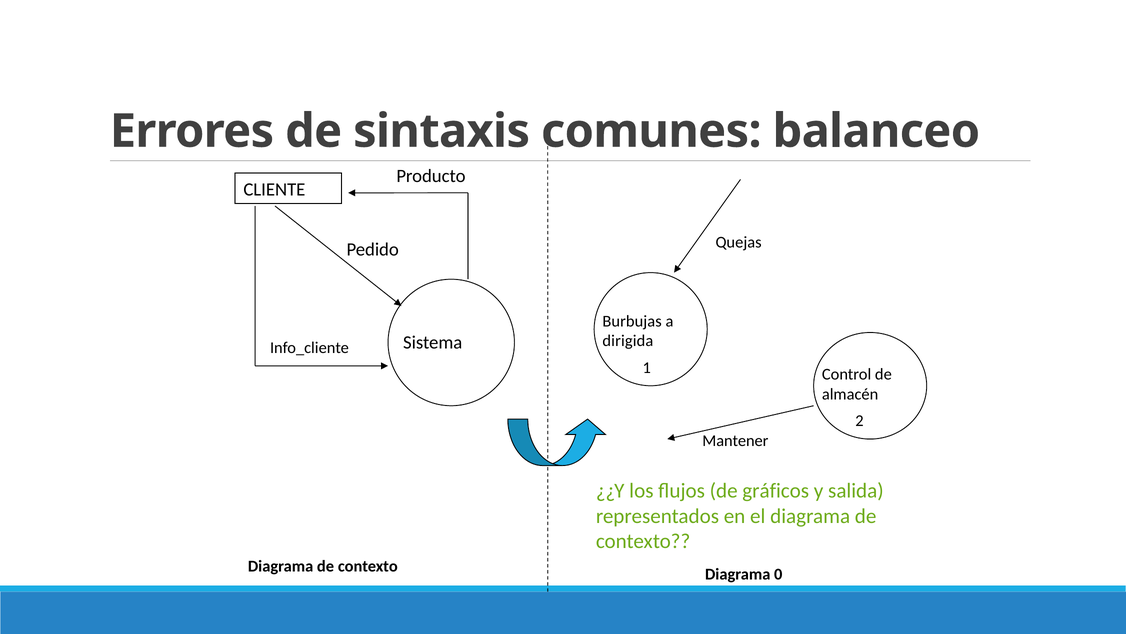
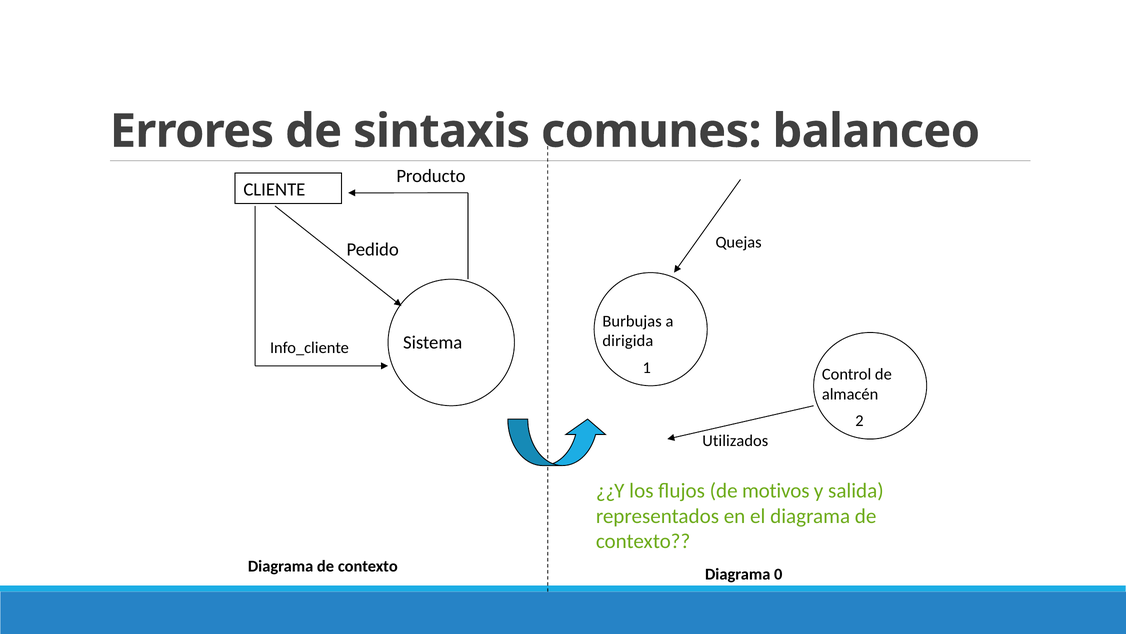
Mantener: Mantener -> Utilizados (735, 440)
gráficos: gráficos -> motivos (776, 490)
